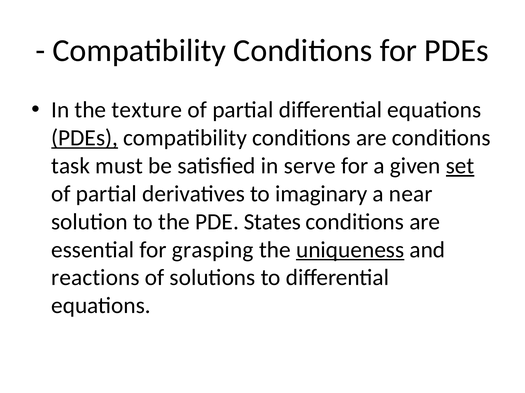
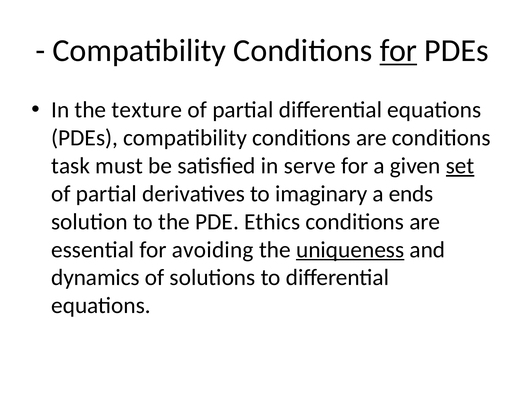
for underline: none -> present (398, 51)
PDEs underline: present -> none (85, 138)
near: near -> ends (411, 194)
States: States -> Ethics (272, 222)
grasping: grasping -> avoiding (213, 250)
reactions: reactions -> dynamics (95, 278)
